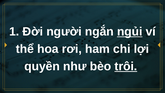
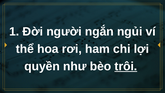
ngủi underline: present -> none (130, 32)
